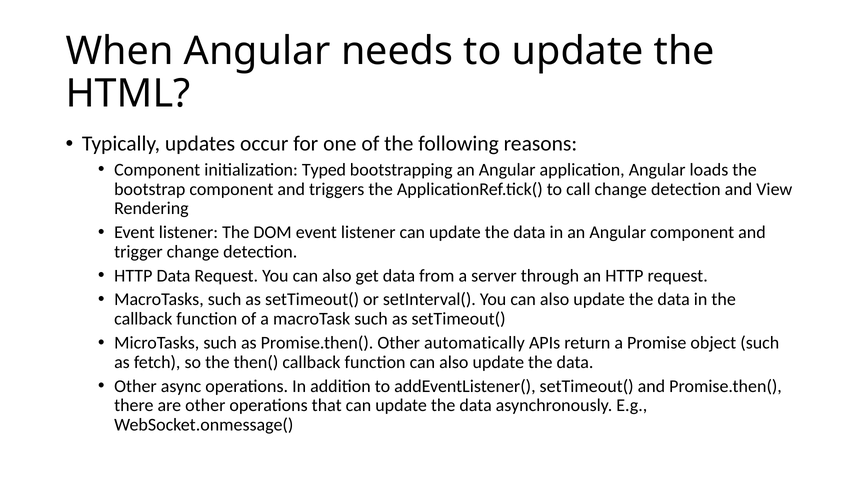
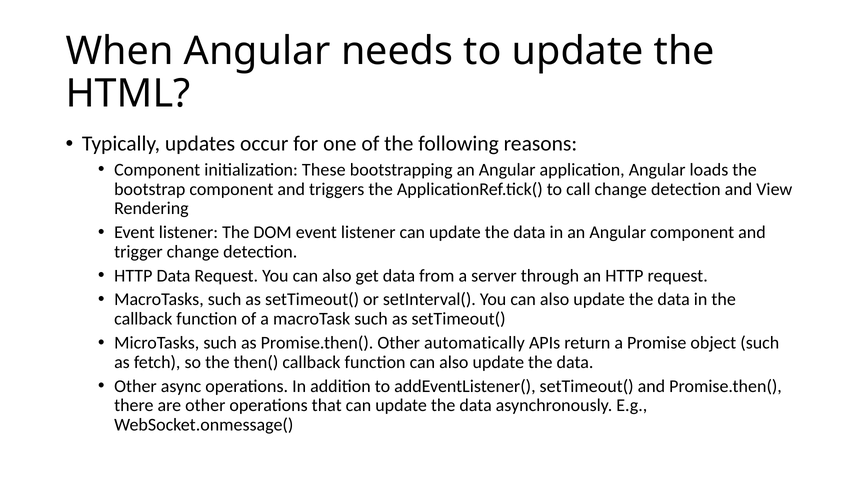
Typed: Typed -> These (324, 170)
